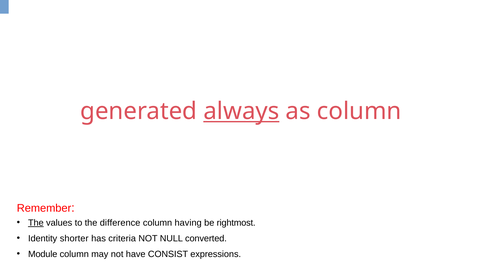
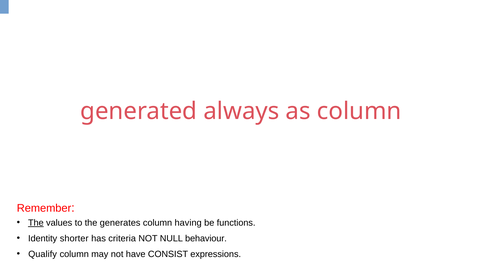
always underline: present -> none (241, 111)
difference: difference -> generates (120, 223)
rightmost: rightmost -> functions (236, 223)
converted: converted -> behaviour (206, 239)
Module: Module -> Qualify (43, 254)
